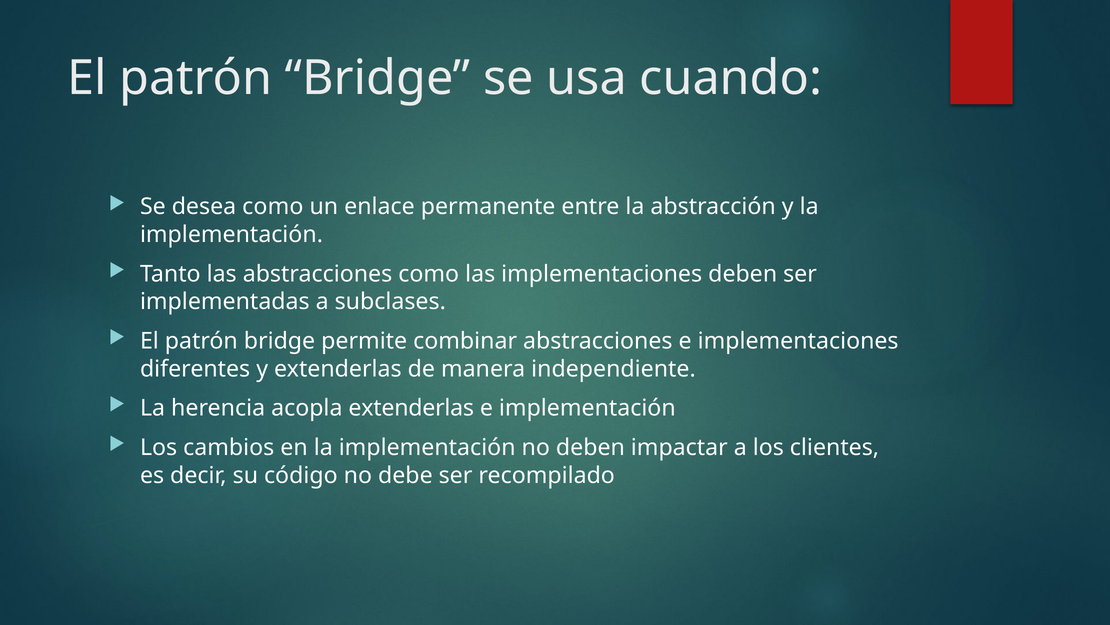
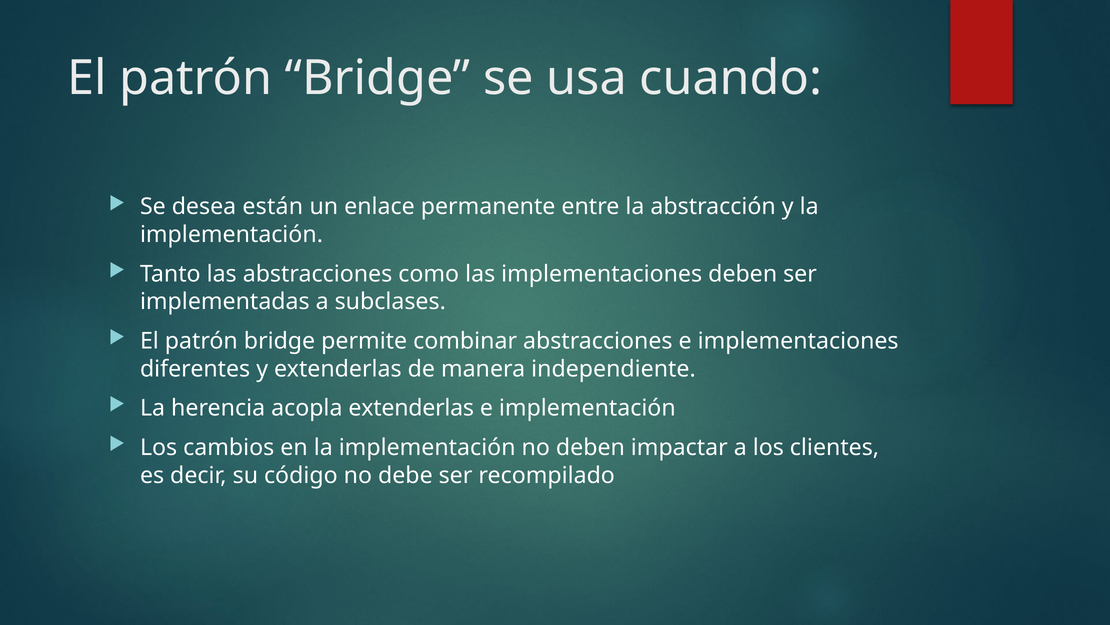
desea como: como -> están (273, 207)
